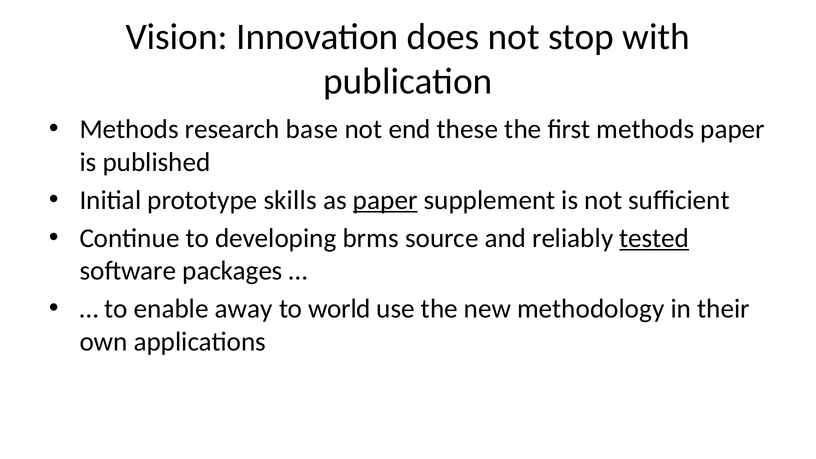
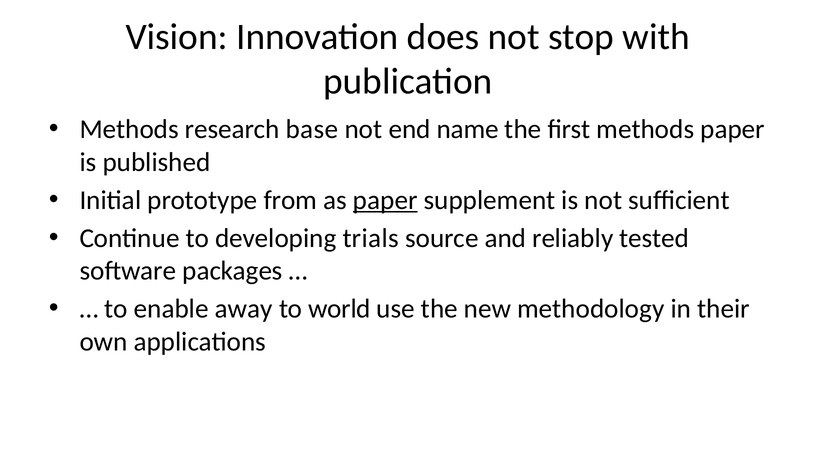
these: these -> name (468, 129)
skills: skills -> from (290, 200)
brms: brms -> trials (371, 238)
tested underline: present -> none (654, 238)
